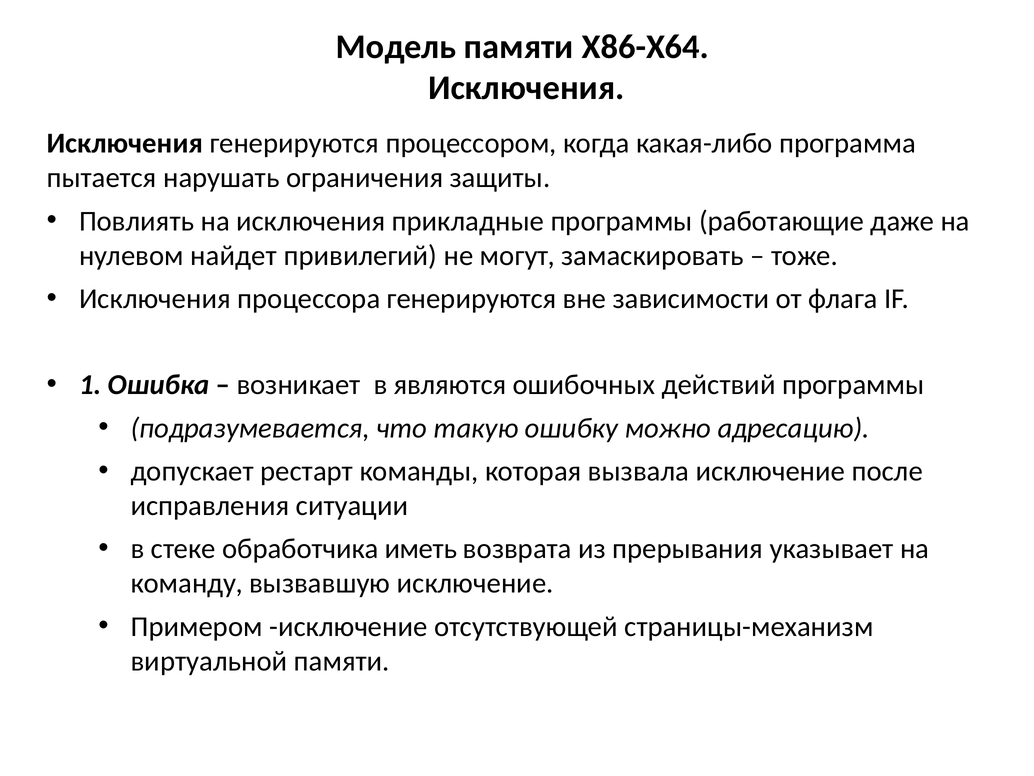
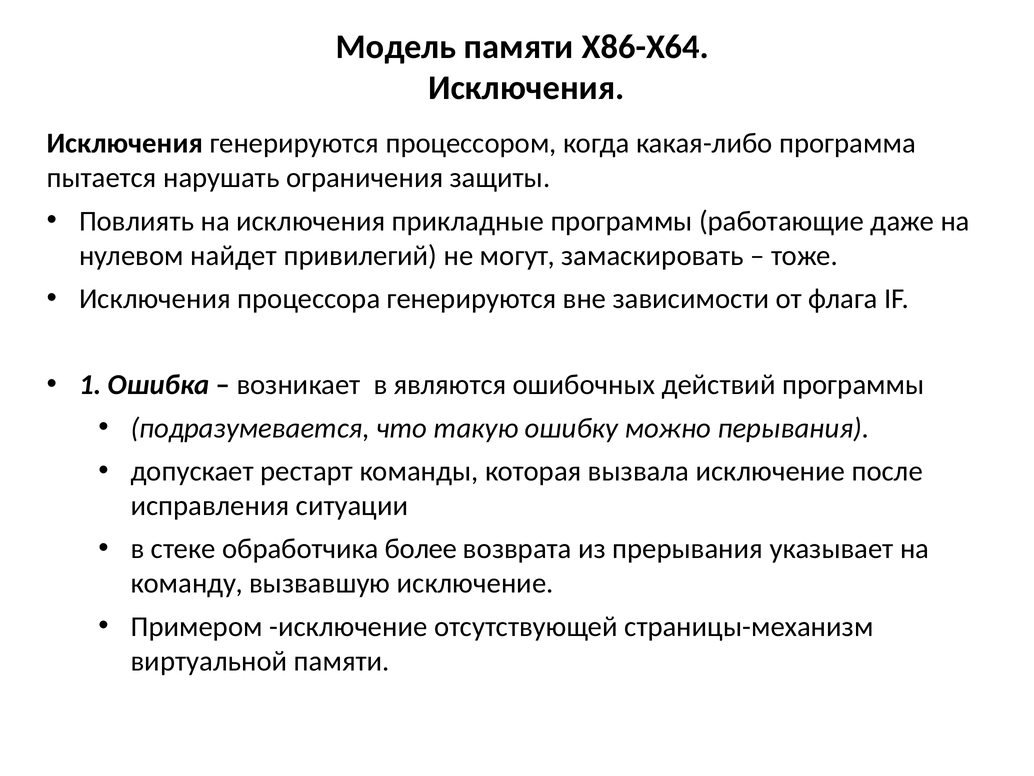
адресацию: адресацию -> перывания (793, 428)
иметь: иметь -> более (421, 549)
